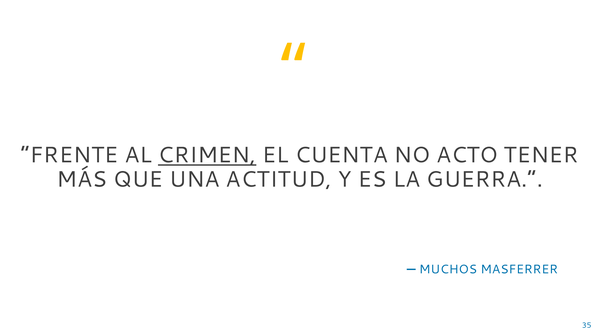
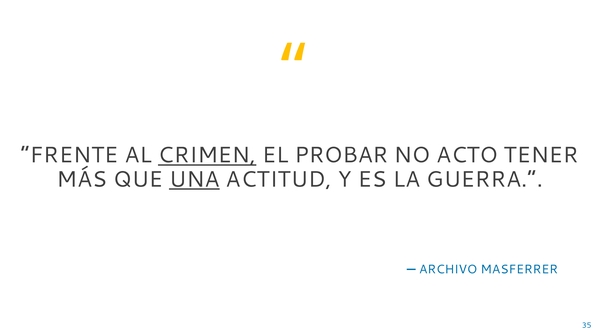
CUENTA: CUENTA -> PROBAR (341, 155)
UNA underline: none -> present (194, 180)
MUCHOS: MUCHOS -> ARCHIVO (448, 270)
